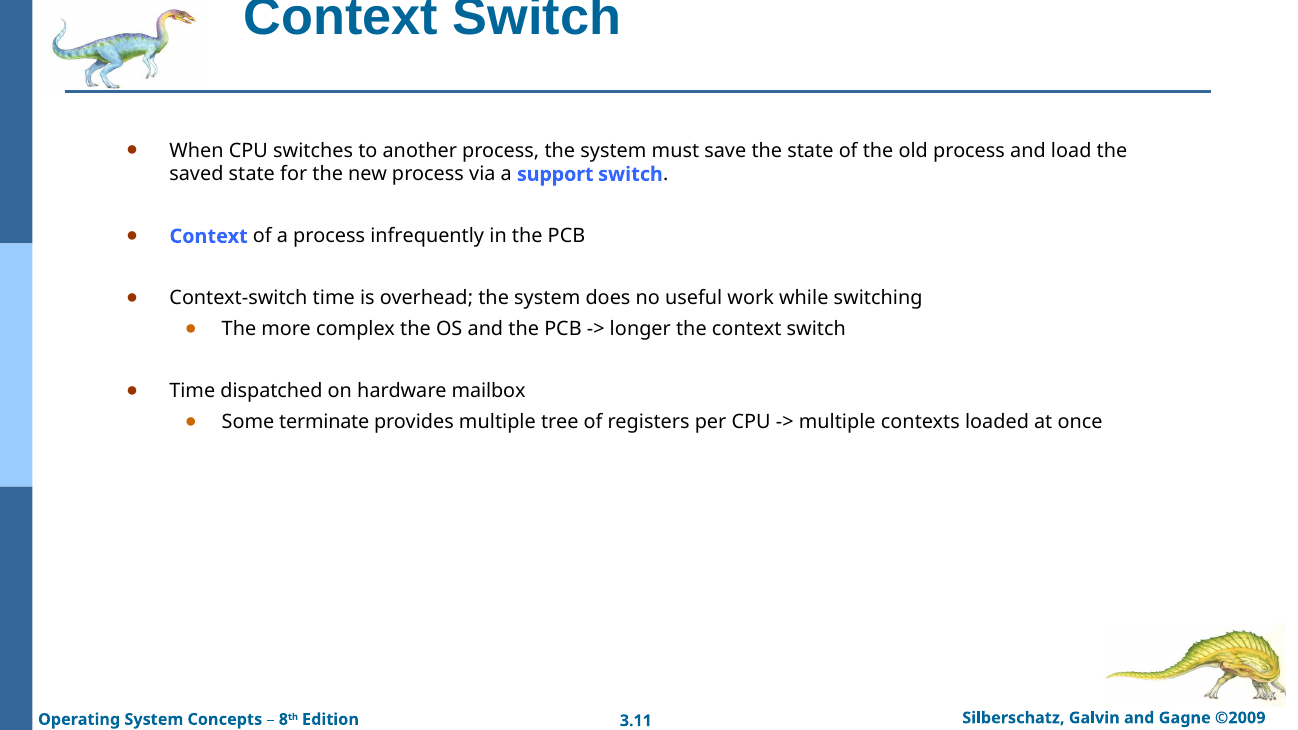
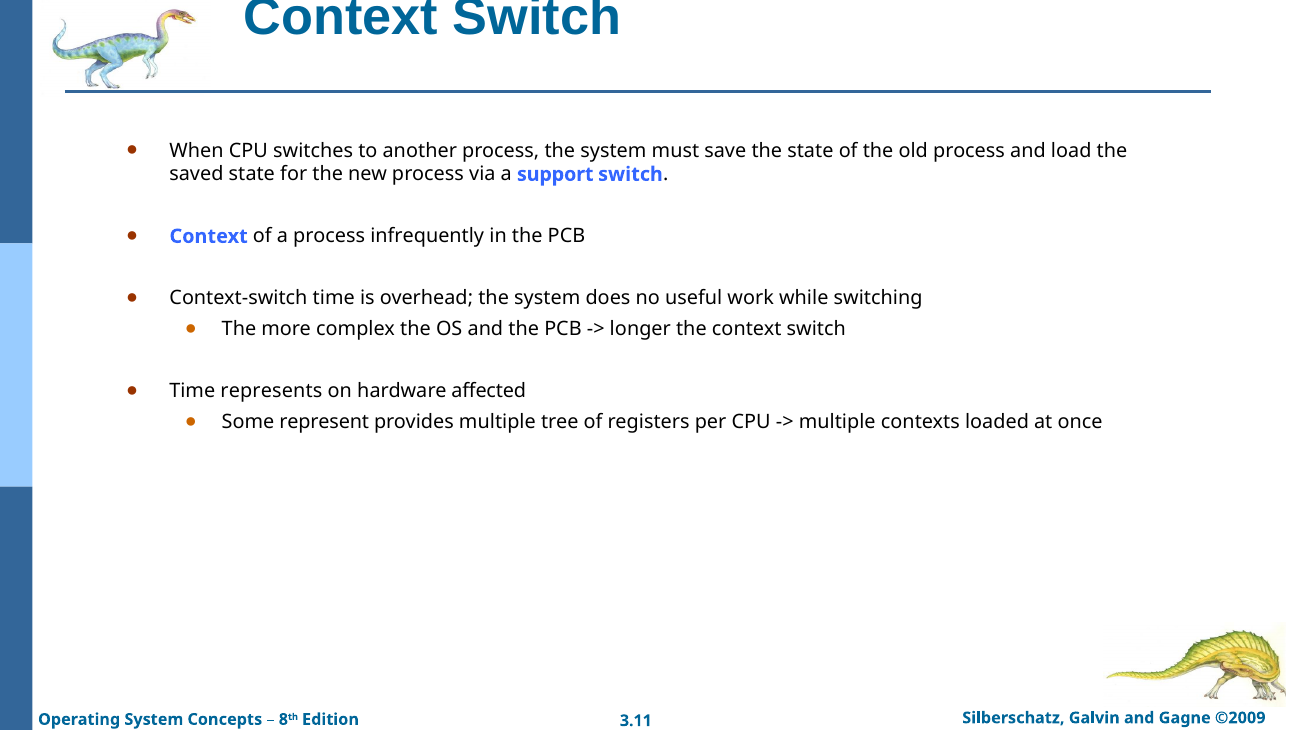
dispatched: dispatched -> represents (271, 391)
mailbox: mailbox -> affected (489, 391)
terminate: terminate -> represent (324, 422)
